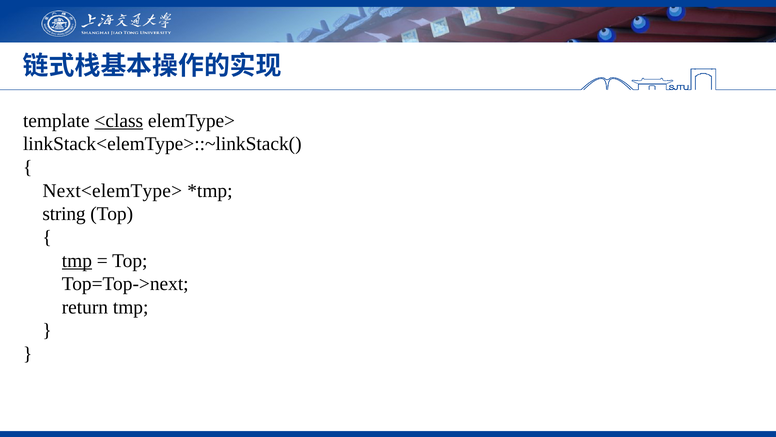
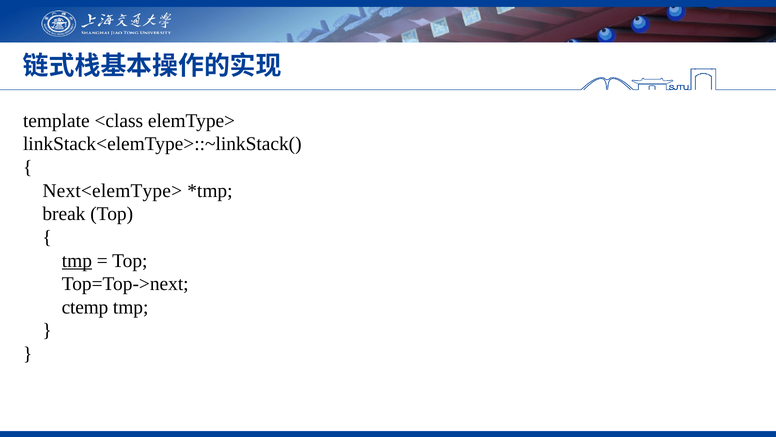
<class underline: present -> none (119, 121)
string: string -> break (64, 214)
return: return -> ctemp (85, 307)
